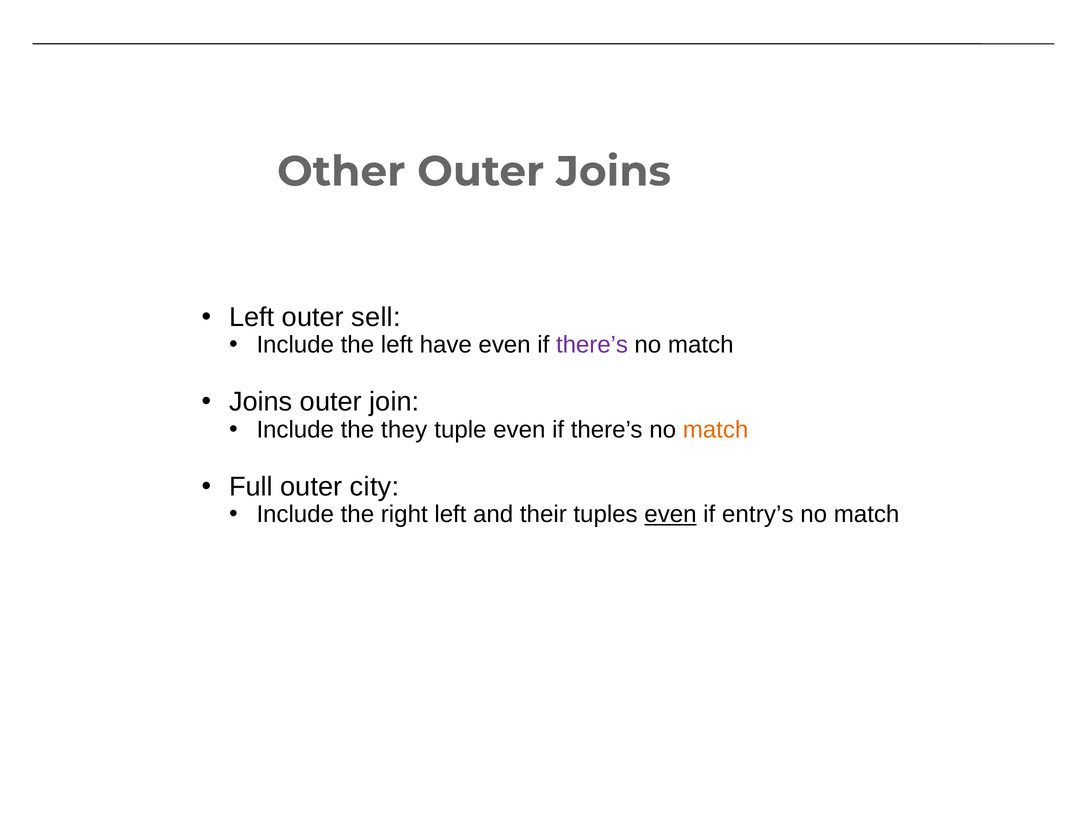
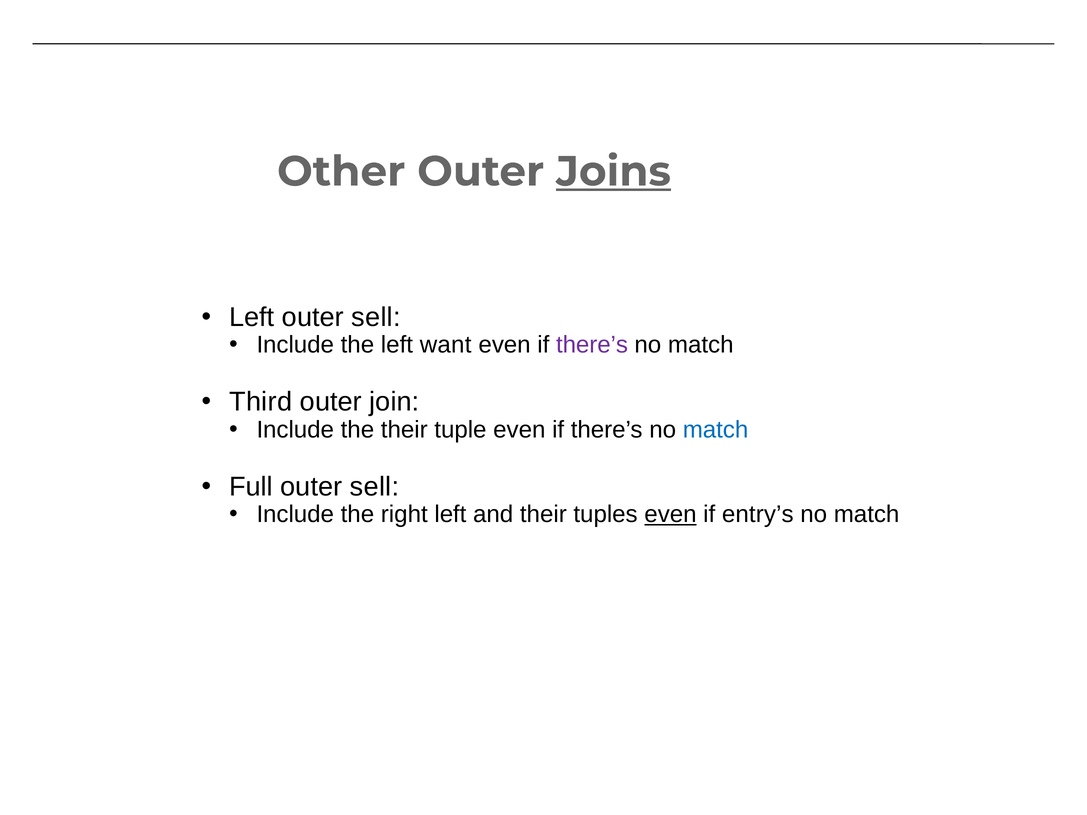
Joins underline: none -> present (614, 172)
have: have -> want (446, 345)
Joins: Joins -> Third (261, 402)
the they: they -> their (404, 430)
match colour: orange -> blue (716, 430)
Full outer city: city -> sell (375, 487)
